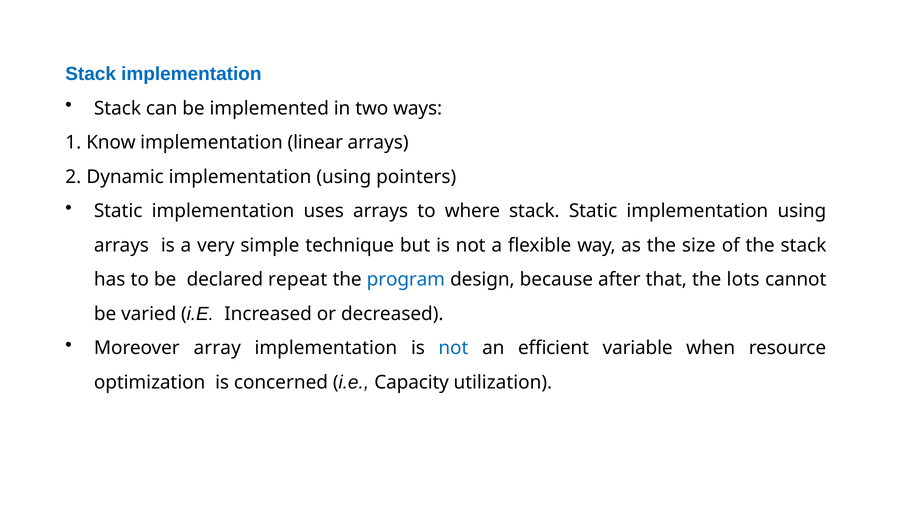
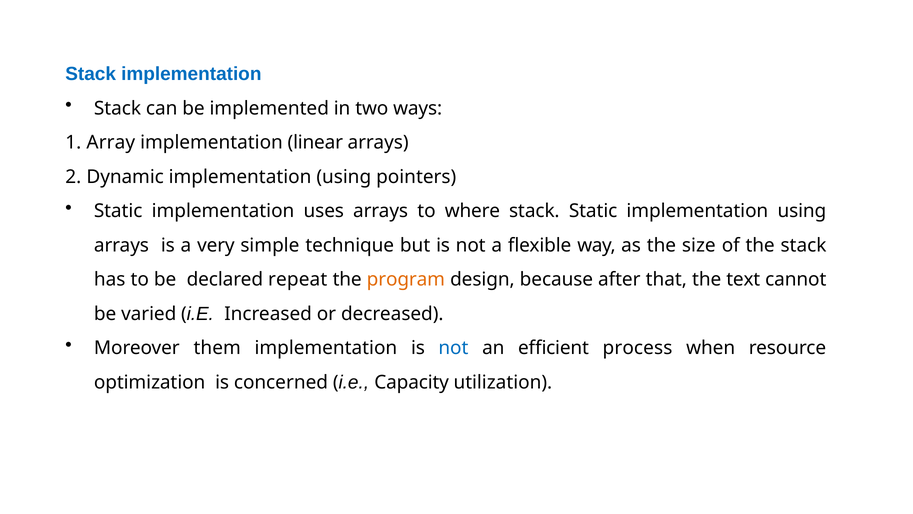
Know: Know -> Array (111, 142)
program colour: blue -> orange (406, 279)
lots: lots -> text (743, 279)
array: array -> them (217, 348)
variable: variable -> process (638, 348)
